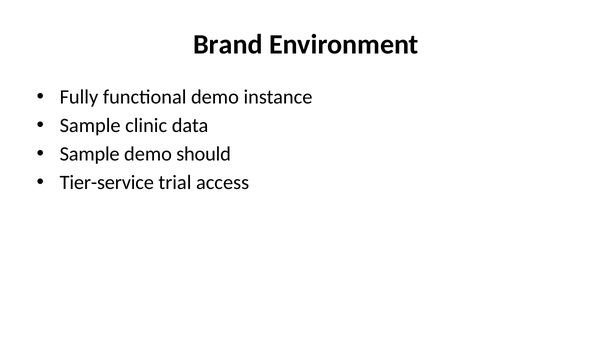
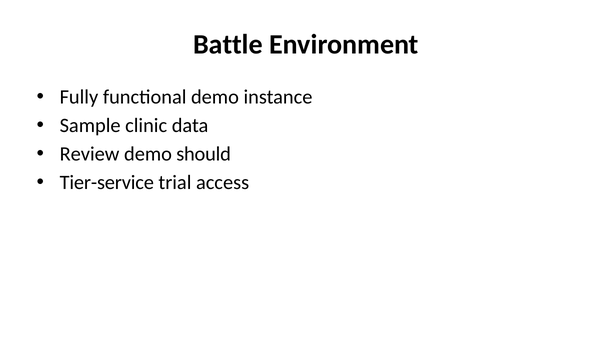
Brand: Brand -> Battle (228, 44)
Sample: Sample -> Review (90, 154)
